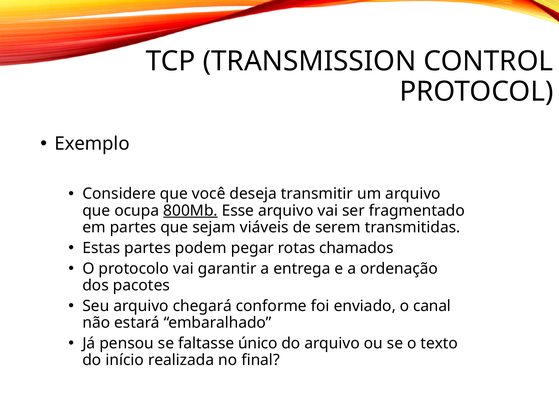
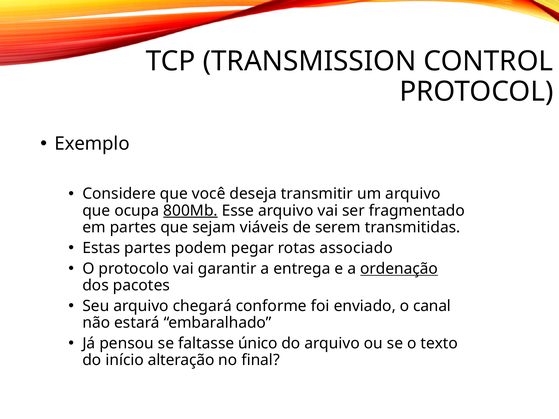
chamados: chamados -> associado (356, 248)
ordenação underline: none -> present (399, 269)
realizada: realizada -> alteração (181, 360)
